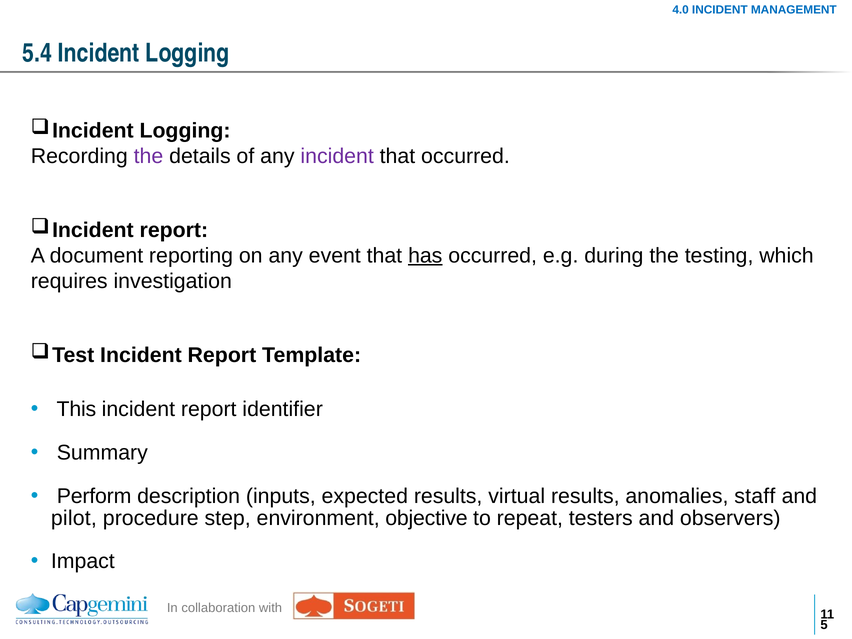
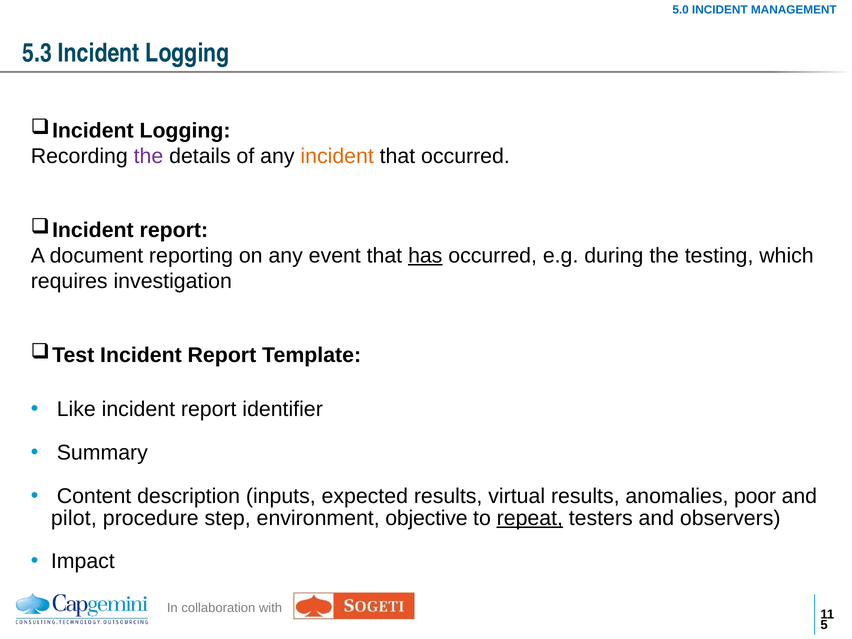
4.0: 4.0 -> 5.0 (681, 10)
5.4: 5.4 -> 5.3 (37, 53)
incident colour: purple -> orange (337, 156)
This: This -> Like (76, 409)
Perform: Perform -> Content (94, 496)
staff: staff -> poor (755, 496)
repeat underline: none -> present (530, 518)
